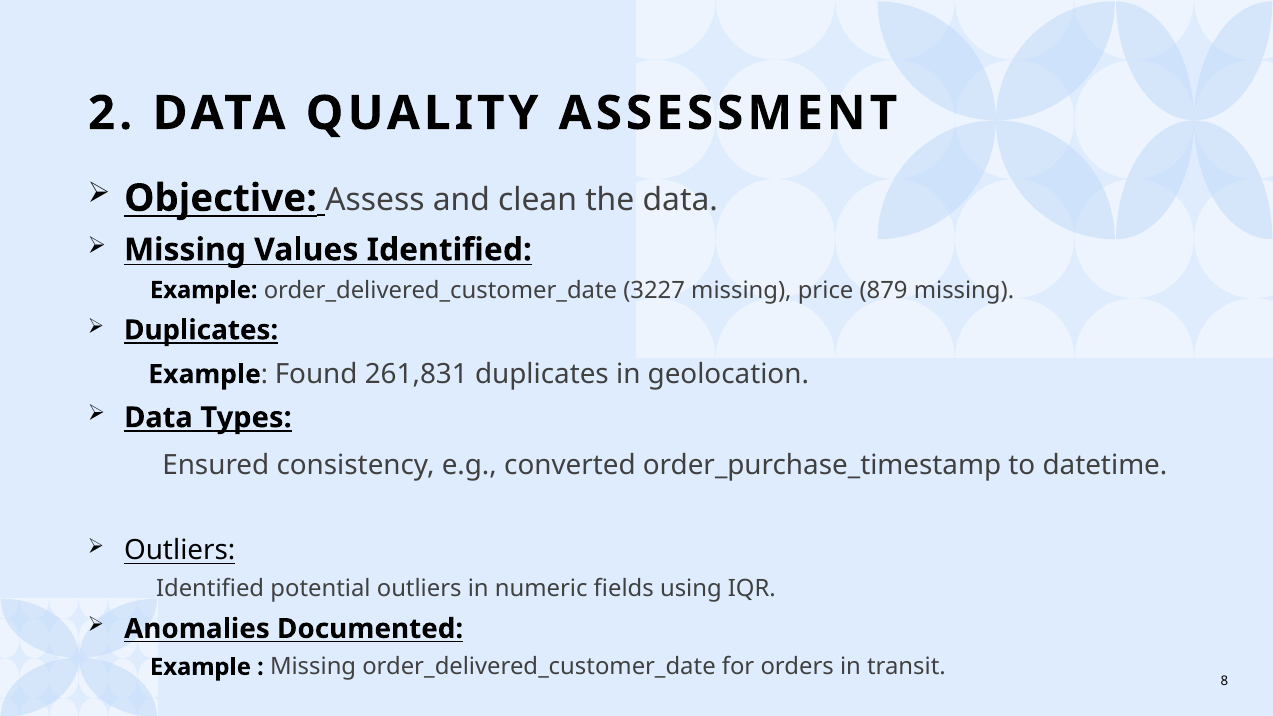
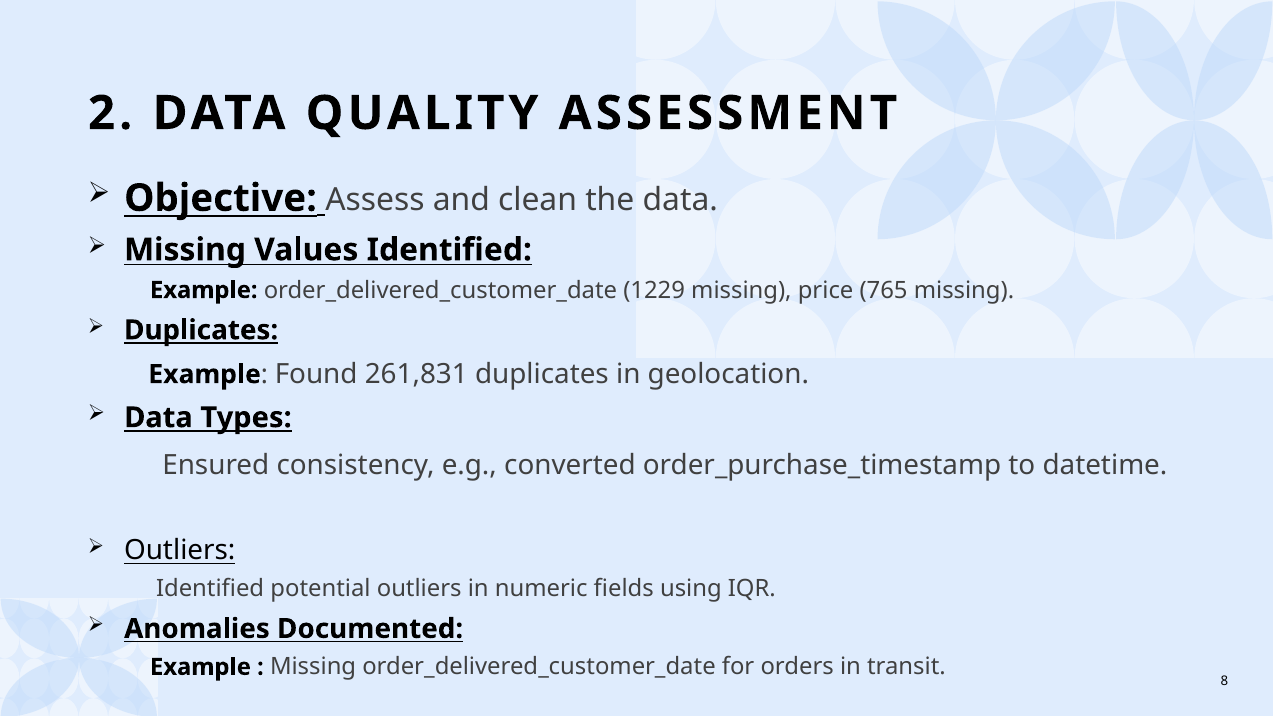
3227: 3227 -> 1229 (654, 290)
879: 879 -> 765 (884, 290)
